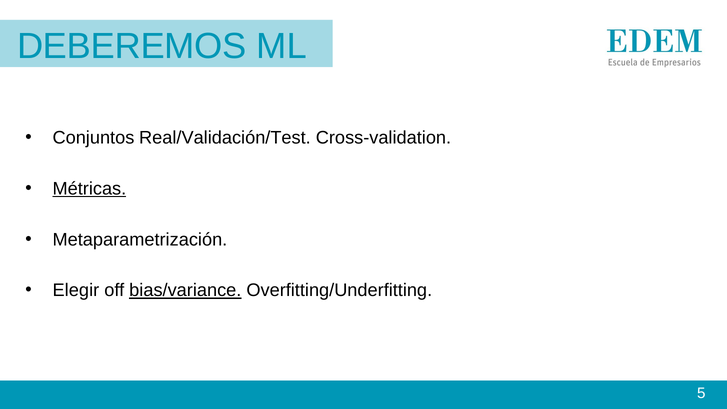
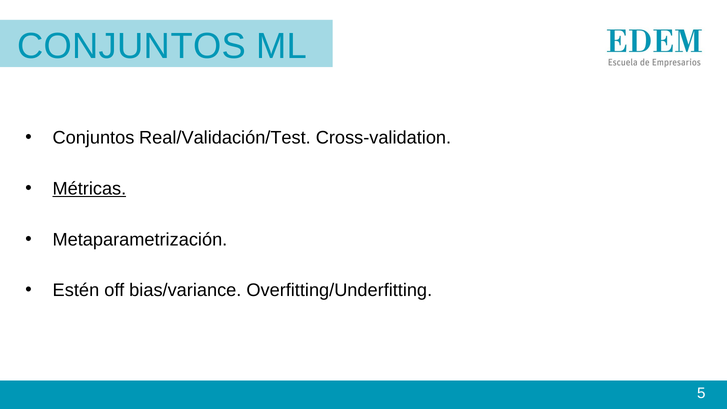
DEBEREMOS: DEBEREMOS -> CONJUNTOS (131, 46)
Elegir: Elegir -> Estén (76, 290)
bias/variance underline: present -> none (185, 290)
